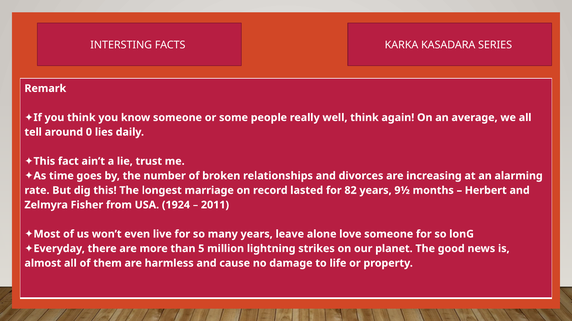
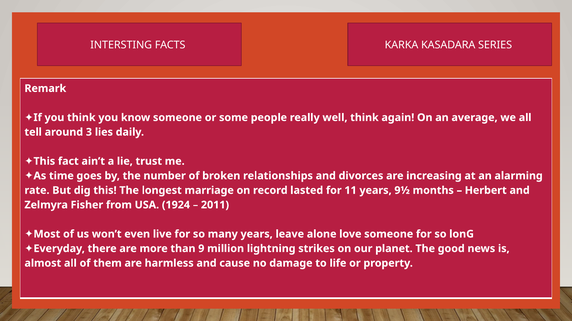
0: 0 -> 3 (89, 132)
82: 82 -> 11 (351, 191)
5: 5 -> 9 (201, 249)
